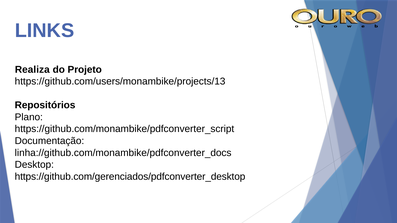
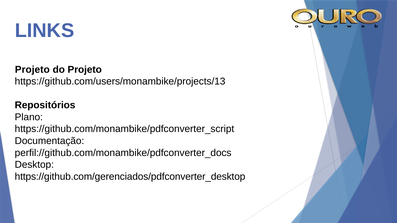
Realiza: Realiza -> Projeto (32, 70)
linha://github.com/monambike/pdfconverter_docs: linha://github.com/monambike/pdfconverter_docs -> perfil://github.com/monambike/pdfconverter_docs (123, 153)
